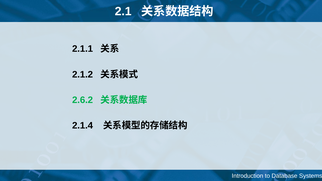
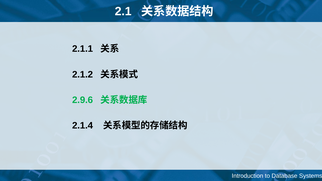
2.6.2: 2.6.2 -> 2.9.6 (83, 100)
